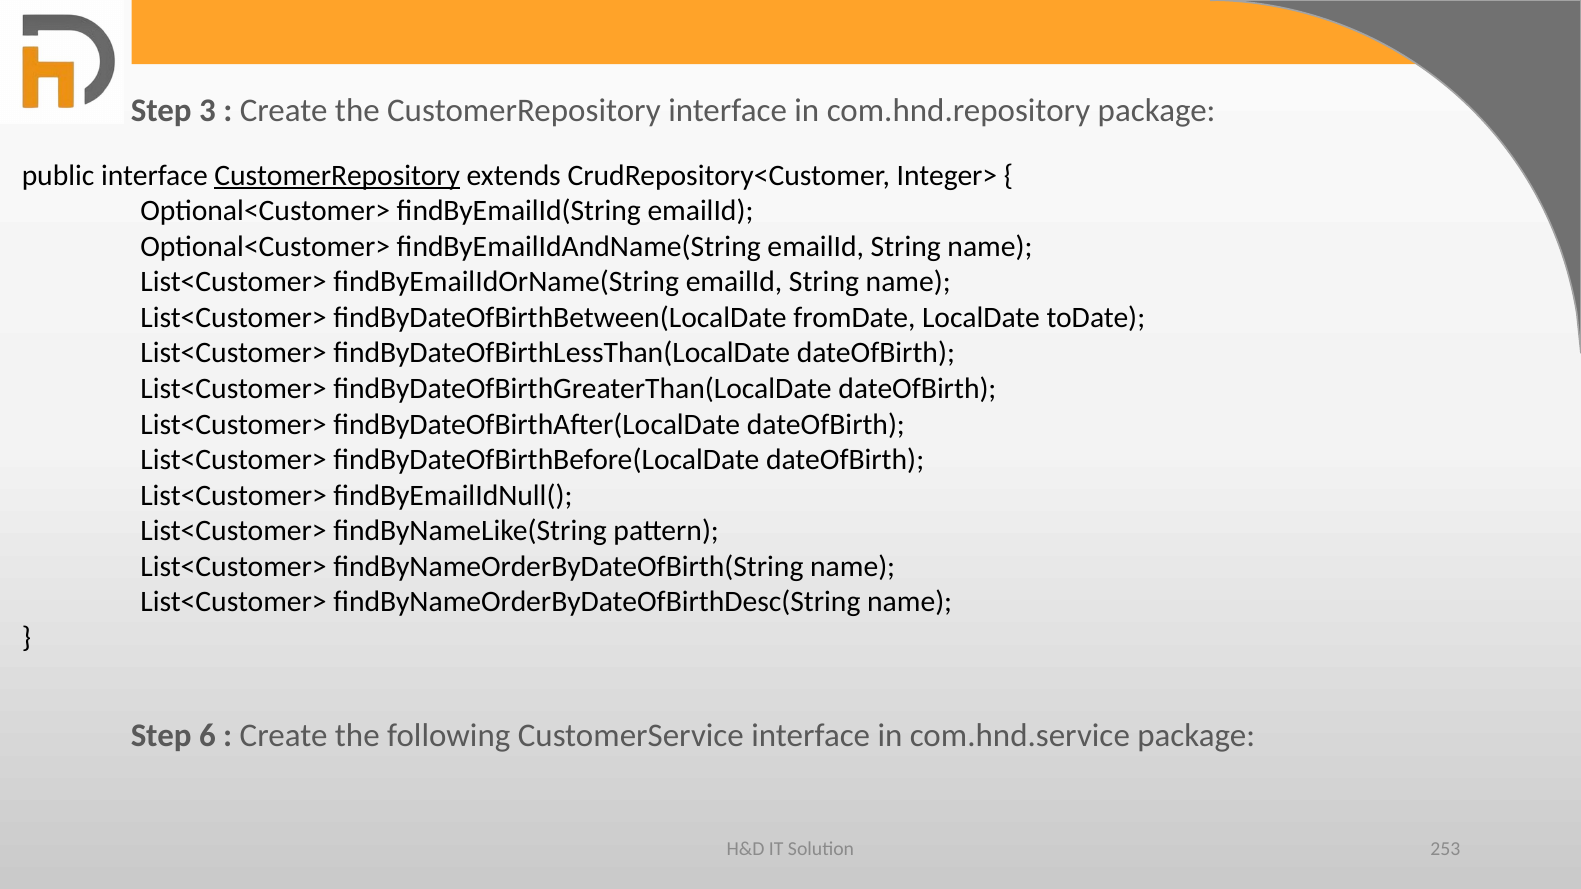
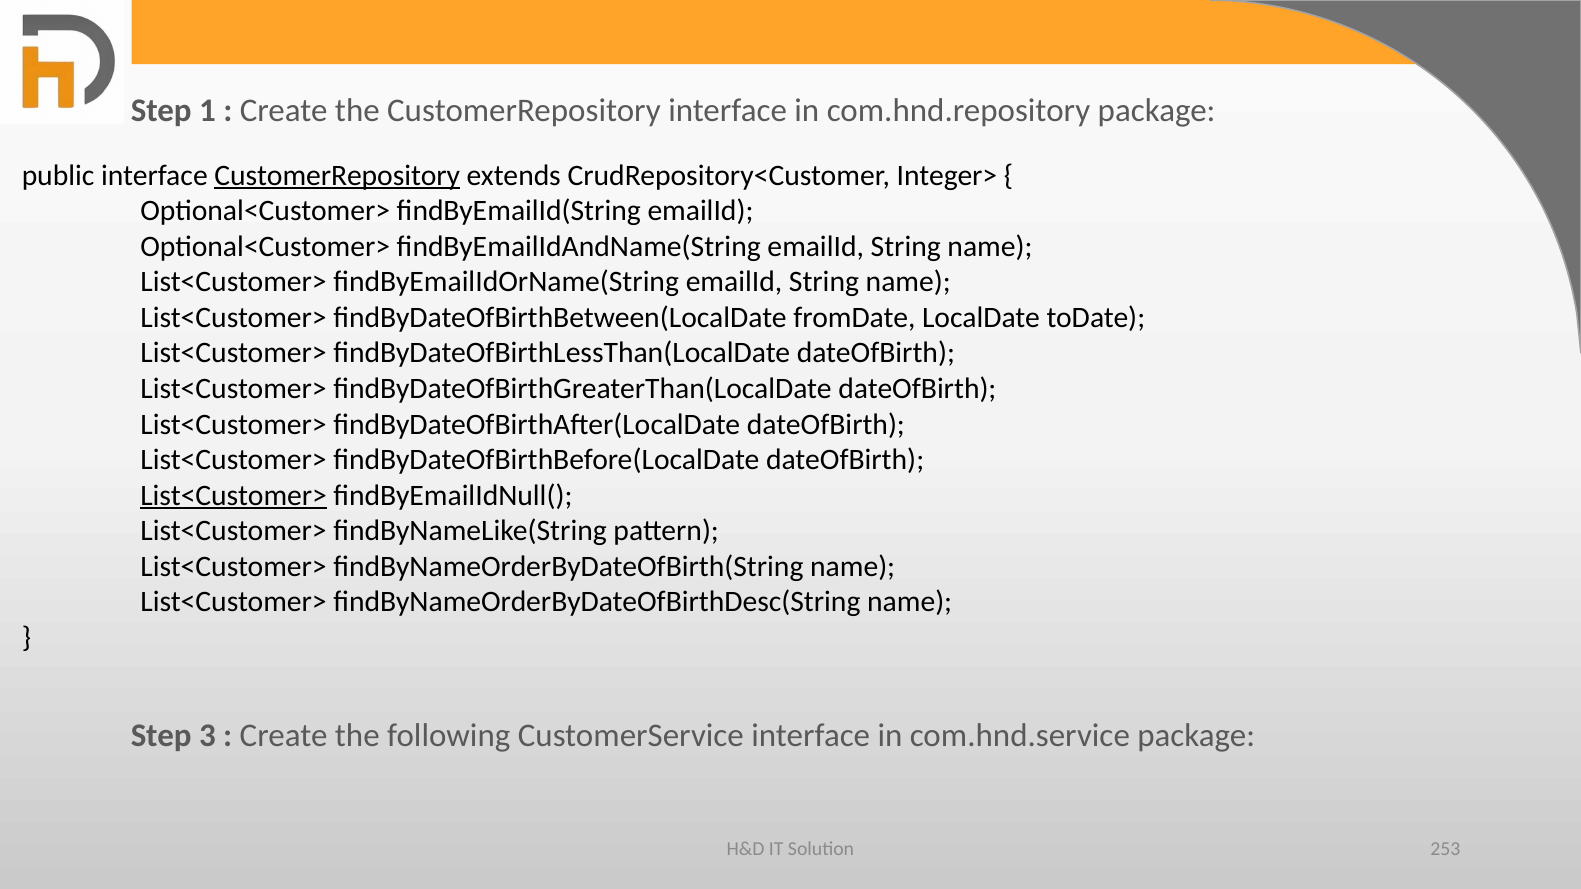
3: 3 -> 1 (208, 111)
List<Customer> underline: none -> present (234, 496)
6: 6 -> 3 (207, 735)
